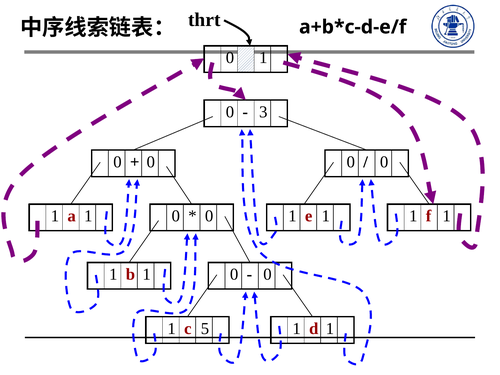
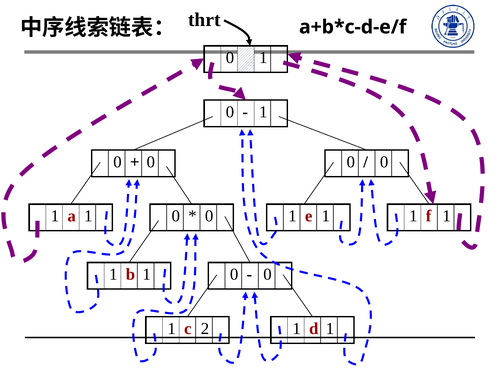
3: 3 -> 1 (263, 112)
5: 5 -> 2 (205, 329)
